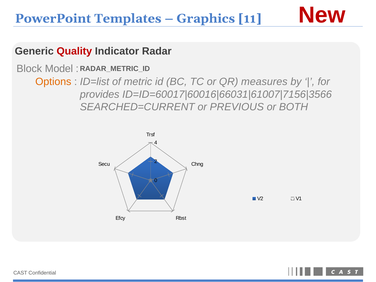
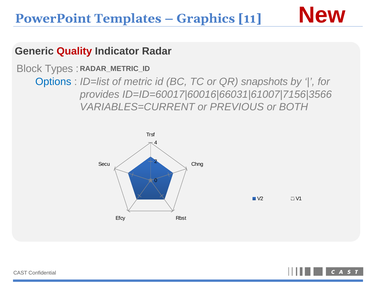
Model: Model -> Types (59, 69)
Options colour: orange -> blue (53, 82)
measures: measures -> snapshots (264, 82)
SEARCHED=CURRENT: SEARCHED=CURRENT -> VARIABLES=CURRENT (137, 107)
